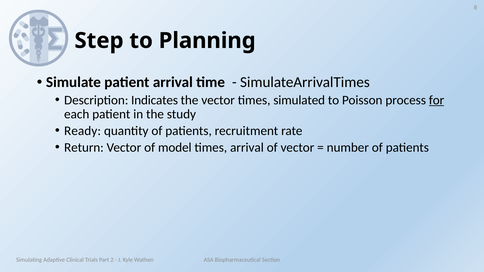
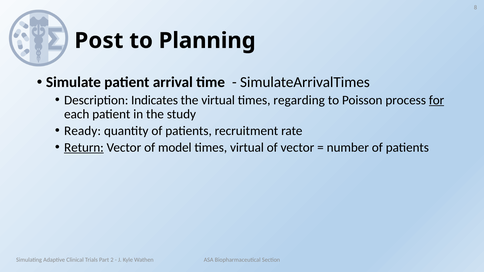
Step: Step -> Post (99, 41)
the vector: vector -> virtual (218, 100)
simulated: simulated -> regarding (299, 100)
Return underline: none -> present (84, 148)
times arrival: arrival -> virtual (247, 148)
